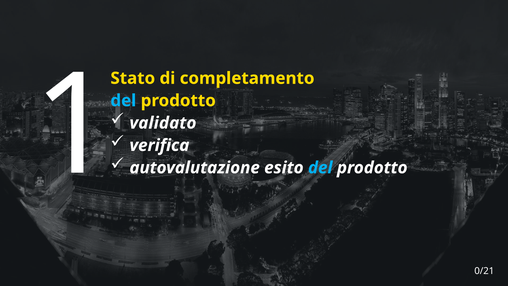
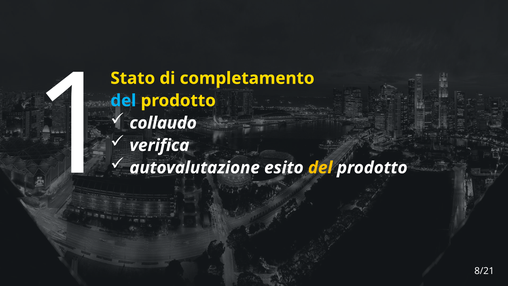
validato: validato -> collaudo (163, 123)
del colour: light blue -> yellow (320, 168)
0/21: 0/21 -> 8/21 (484, 271)
